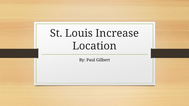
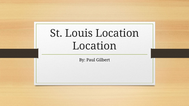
Louis Increase: Increase -> Location (117, 33)
